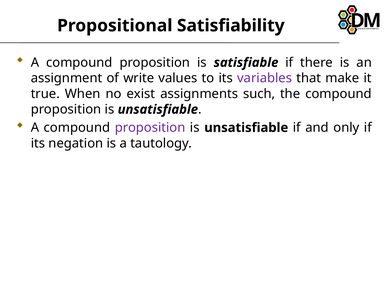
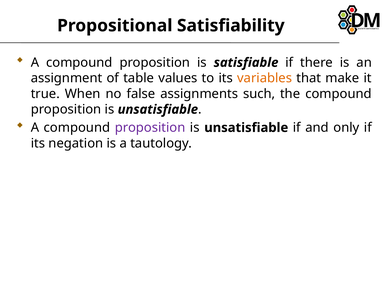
write: write -> table (139, 78)
variables colour: purple -> orange (265, 78)
exist: exist -> false (141, 94)
